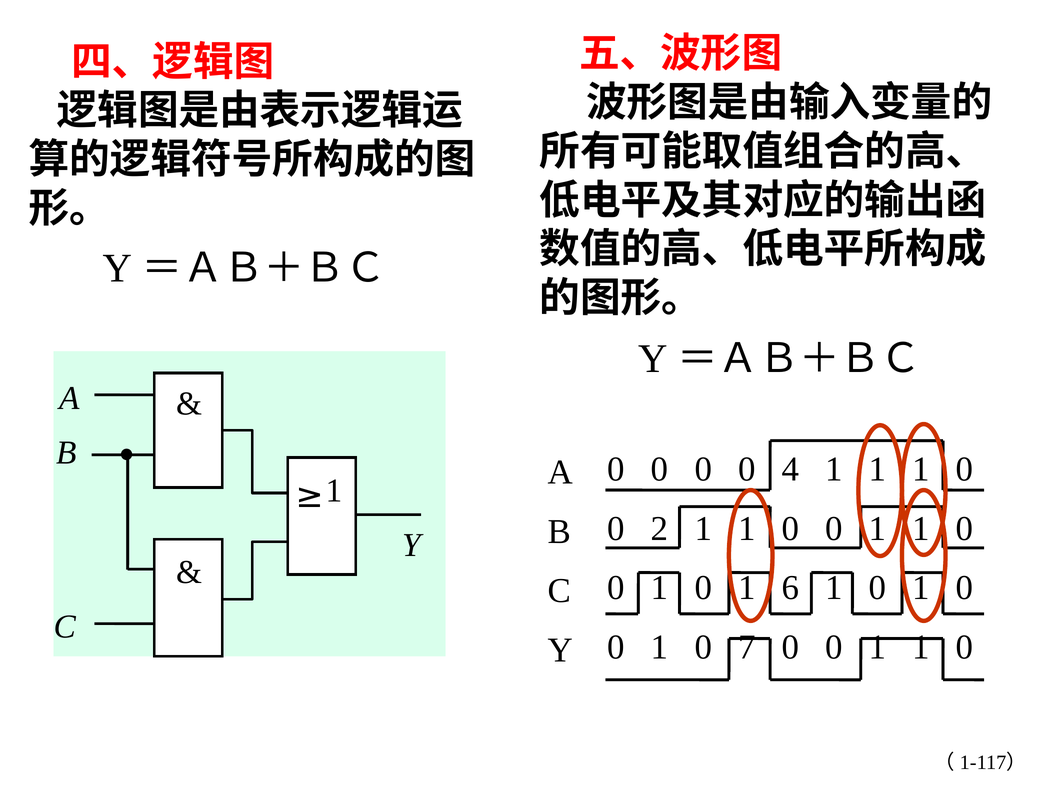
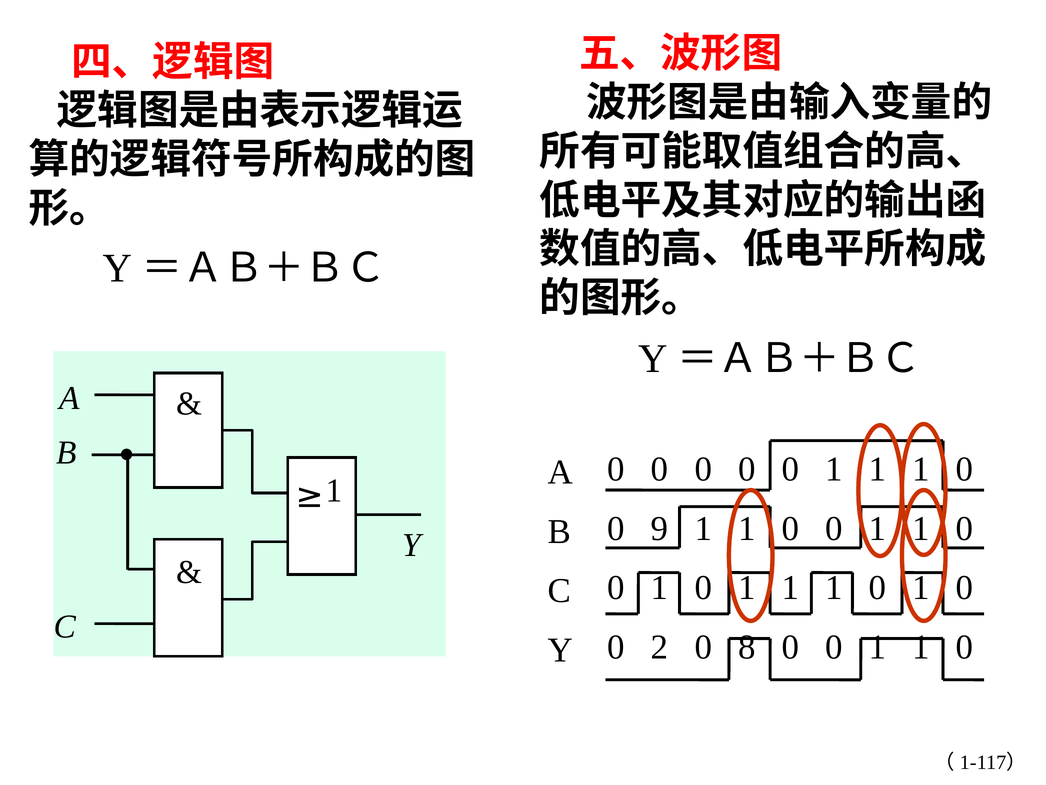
4: 4 -> 0 (790, 469)
2: 2 -> 9 (660, 528)
1 0 1 6: 6 -> 1 (790, 587)
1: 1 -> 2 (660, 647)
7: 7 -> 8 (747, 647)
